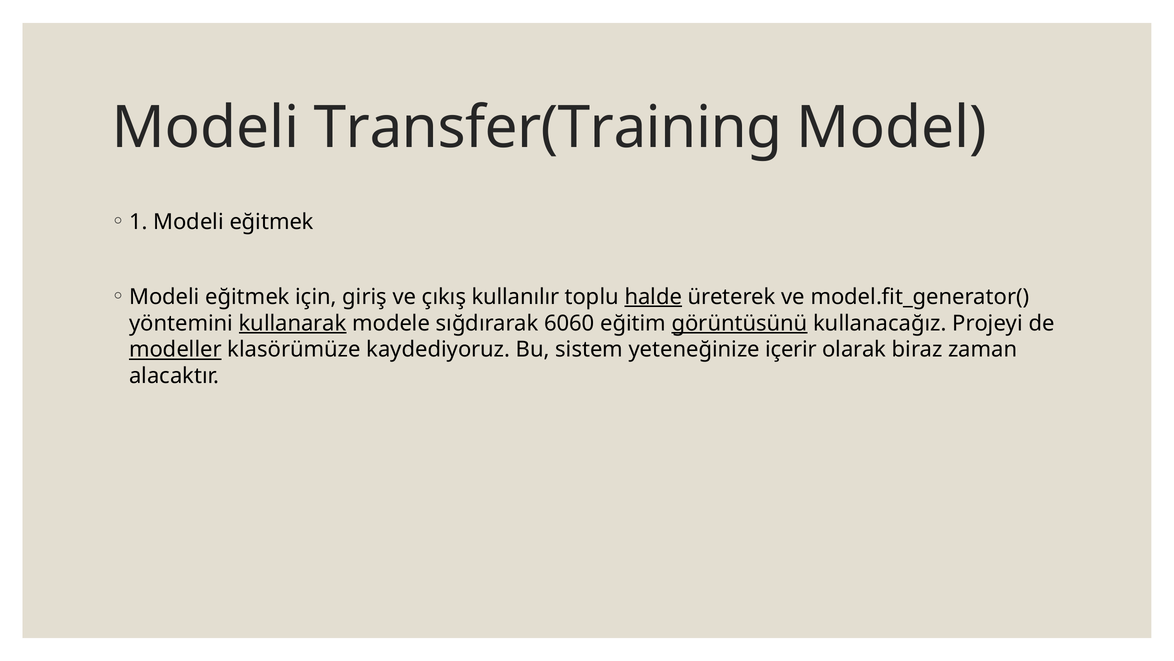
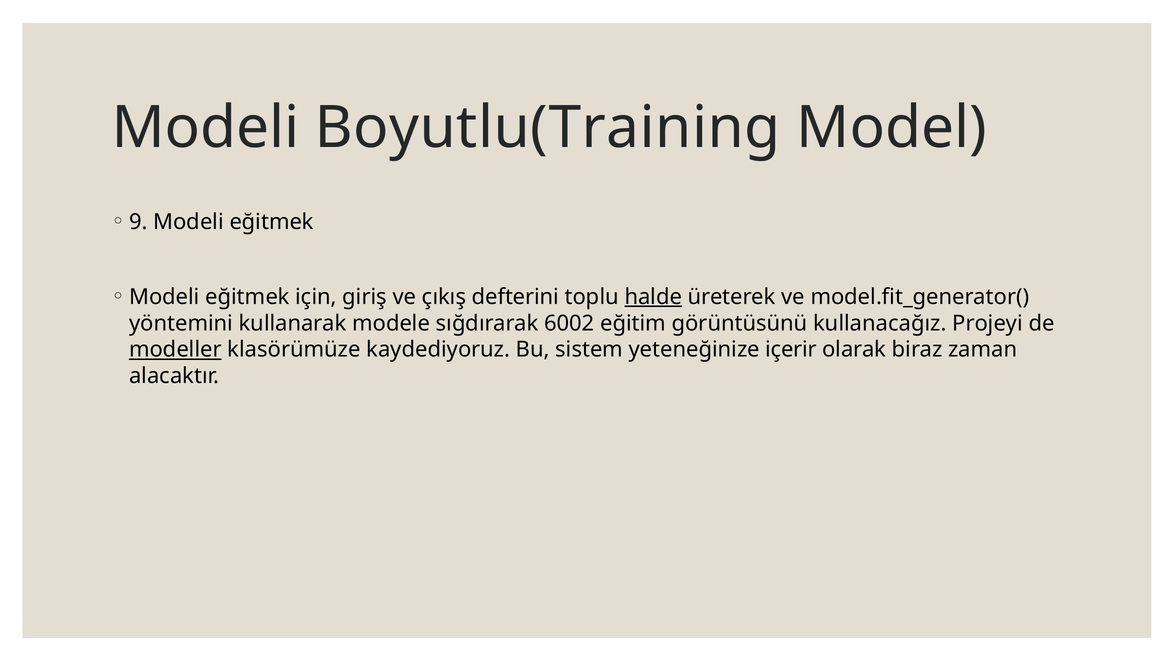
Transfer(Training: Transfer(Training -> Boyutlu(Training (548, 128)
1: 1 -> 9 (138, 222)
kullanılır: kullanılır -> defterini (515, 297)
kullanarak underline: present -> none (293, 323)
6060: 6060 -> 6002 (569, 323)
görüntüsünü underline: present -> none (740, 323)
